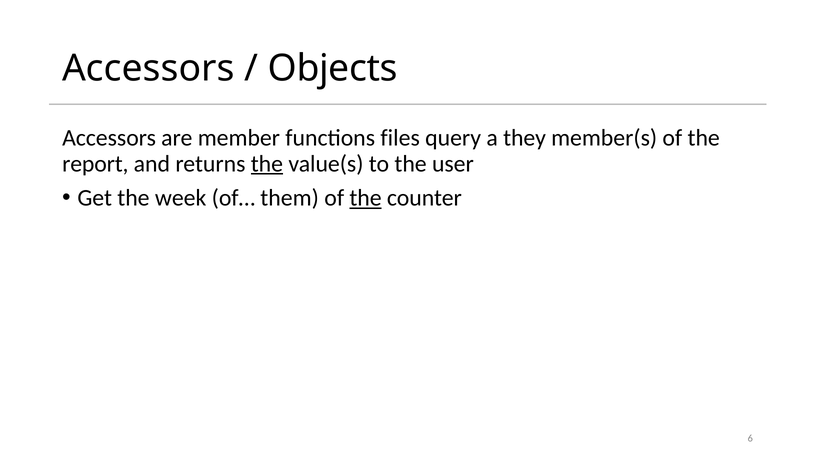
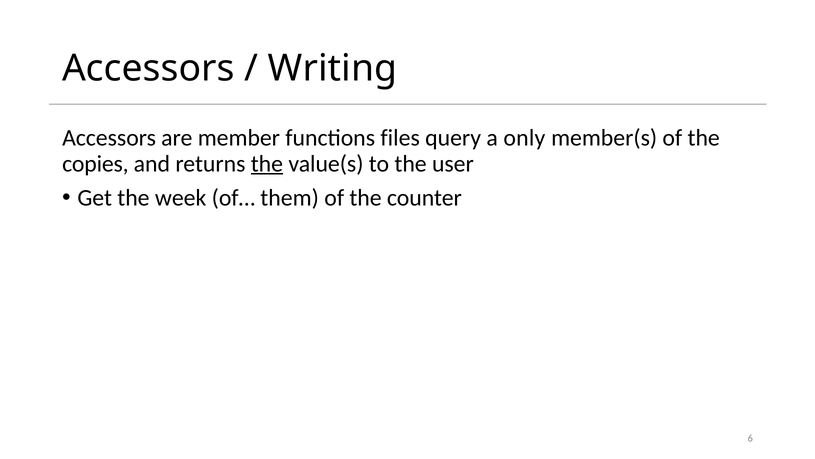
Objects: Objects -> Writing (333, 68)
they: they -> only (524, 138)
report: report -> copies (95, 163)
the underline: present -> none (366, 198)
